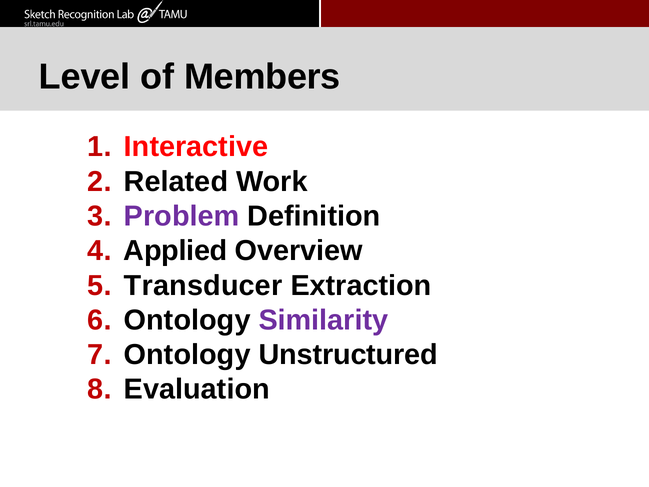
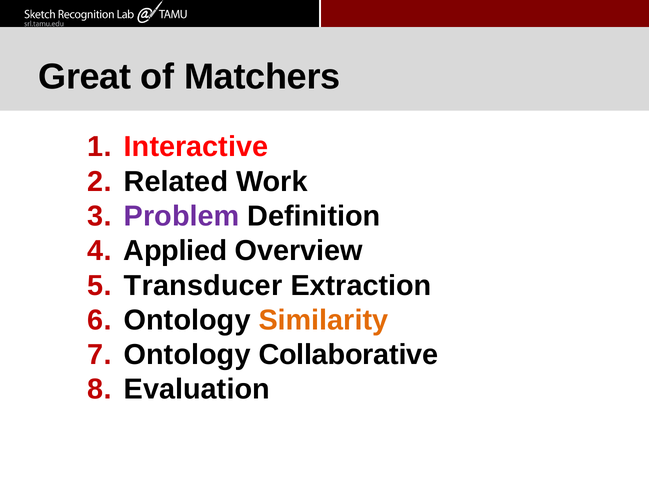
Level: Level -> Great (85, 77)
Members: Members -> Matchers (262, 77)
Similarity colour: purple -> orange (323, 320)
Unstructured: Unstructured -> Collaborative (348, 355)
